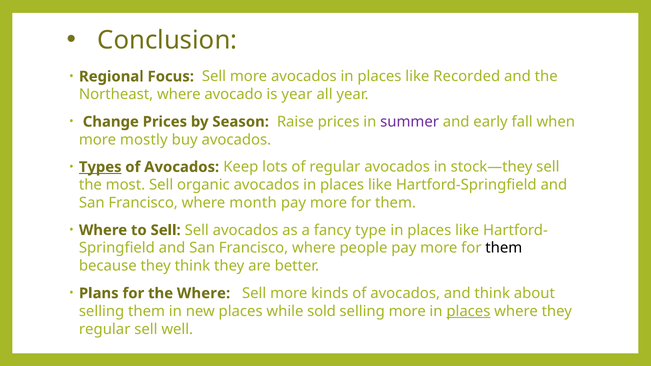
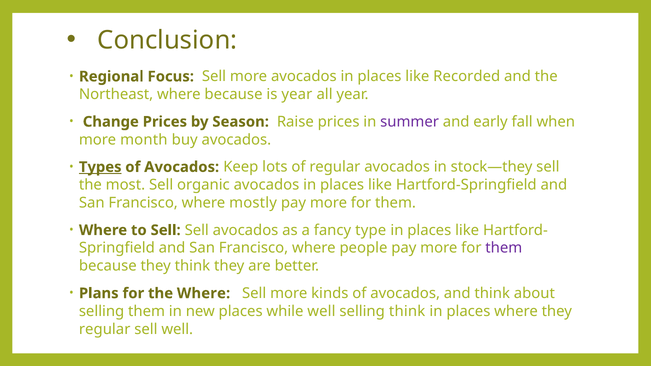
where avocado: avocado -> because (234, 94)
mostly: mostly -> month (144, 140)
month: month -> mostly (253, 203)
them colour: black -> purple (504, 248)
while sold: sold -> well (321, 311)
selling more: more -> think (407, 311)
places underline: present -> none (468, 311)
